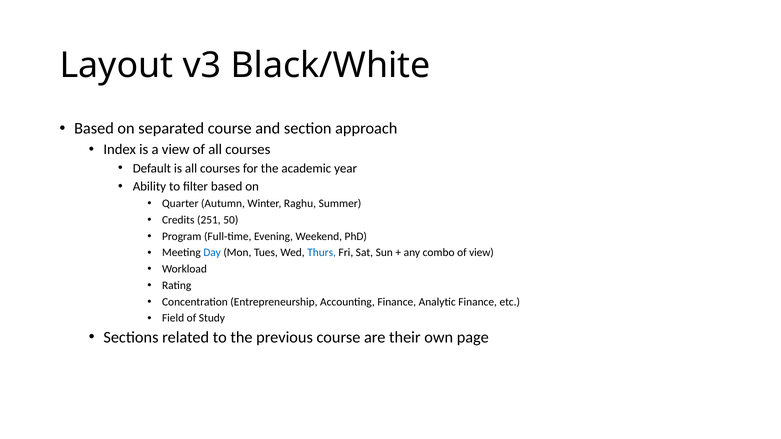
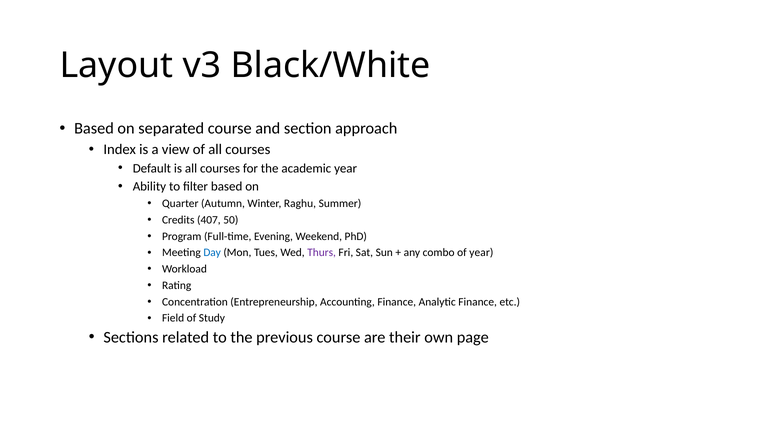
251: 251 -> 407 (209, 220)
Thurs colour: blue -> purple (322, 253)
of view: view -> year (481, 253)
